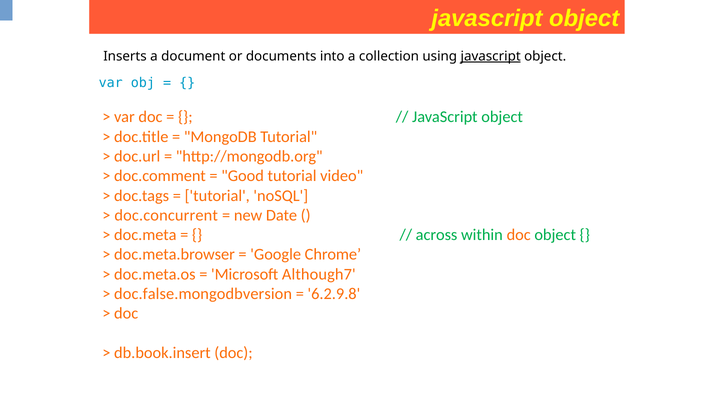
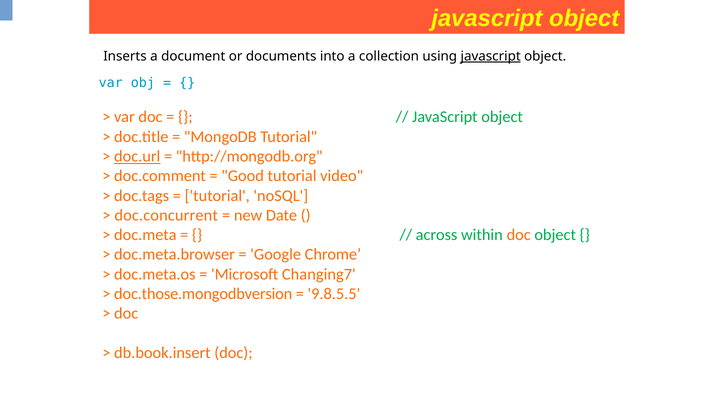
doc.url underline: none -> present (137, 156)
Although7: Although7 -> Changing7 (319, 274)
doc.false.mongodbversion: doc.false.mongodbversion -> doc.those.mongodbversion (203, 294)
6.2.9.8: 6.2.9.8 -> 9.8.5.5 (334, 294)
